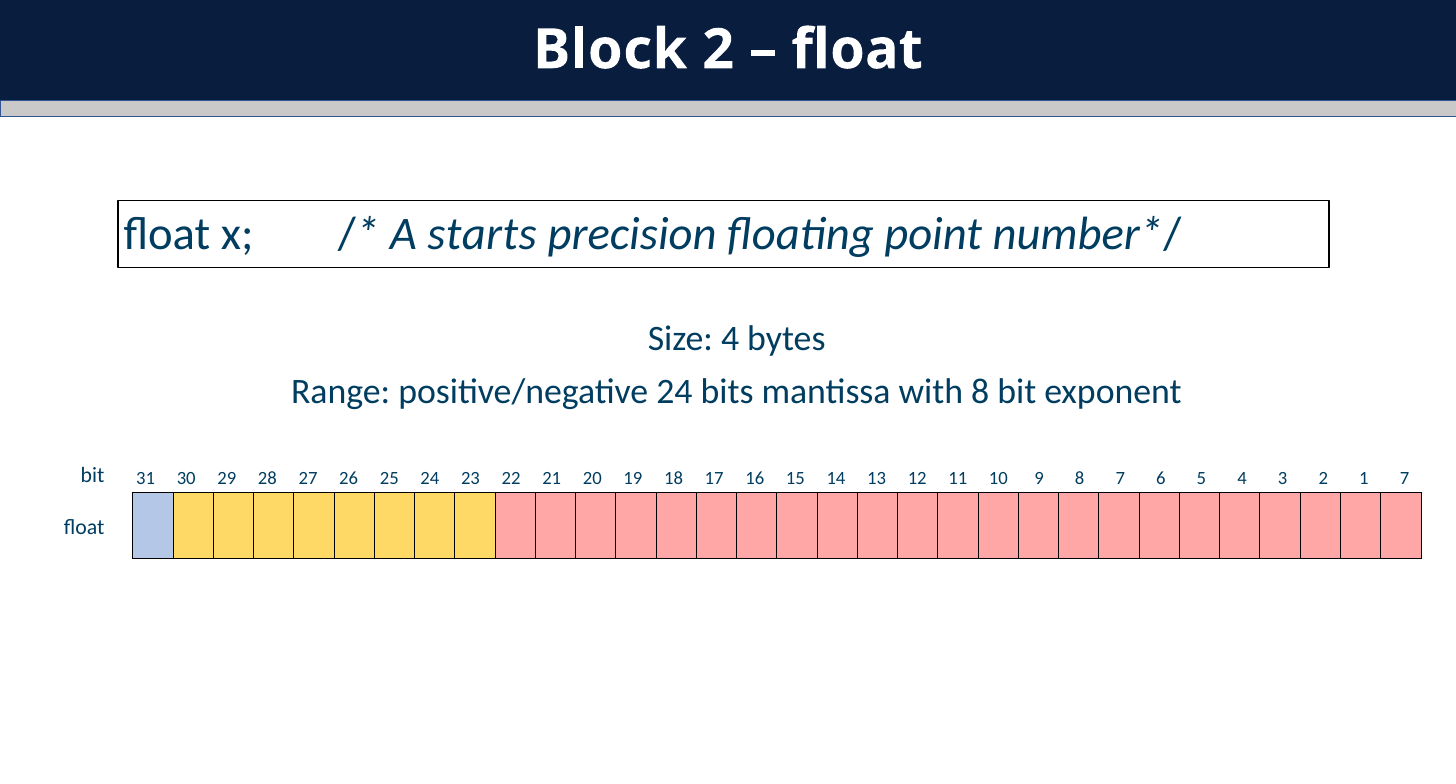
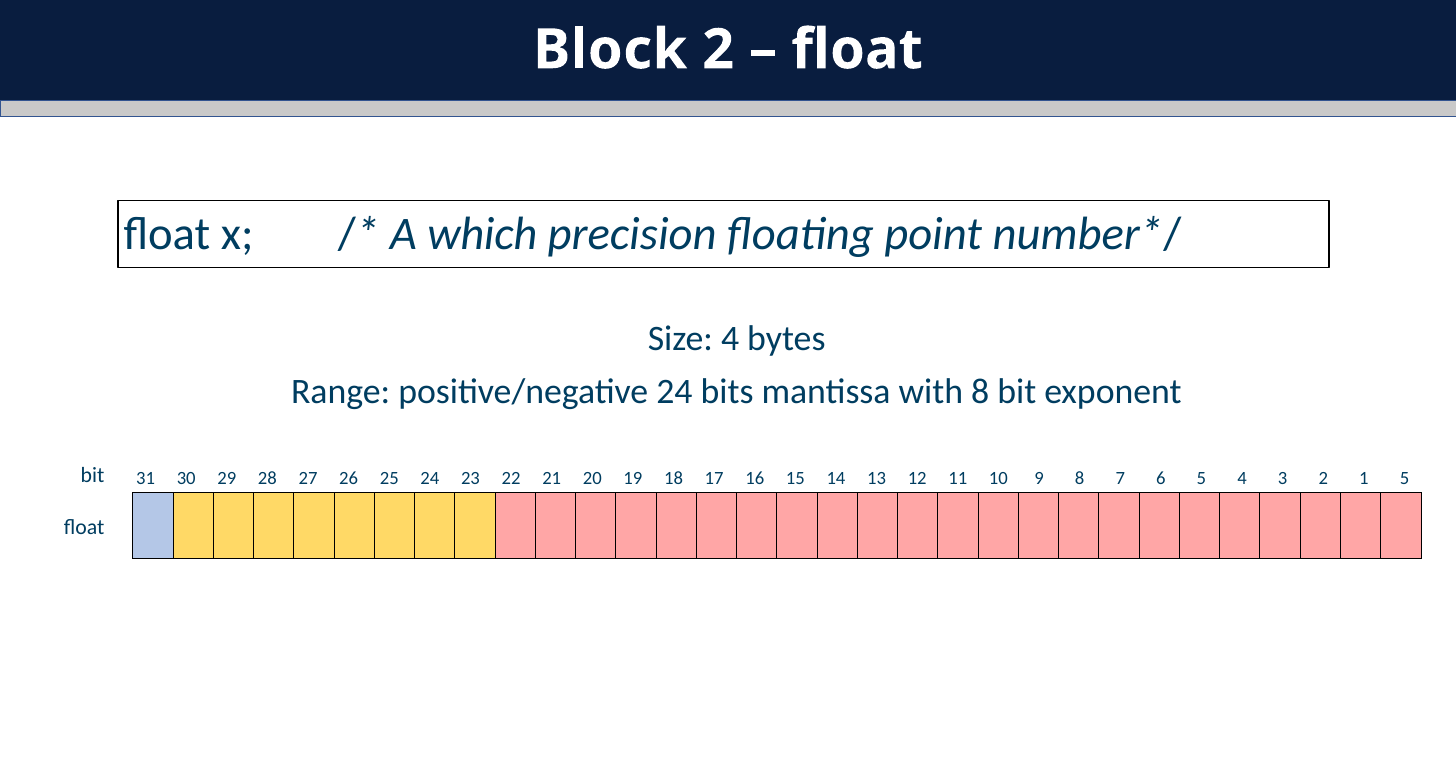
starts: starts -> which (482, 234)
2 7: 7 -> 5 (1405, 478)
